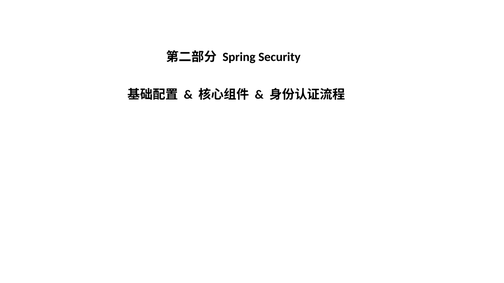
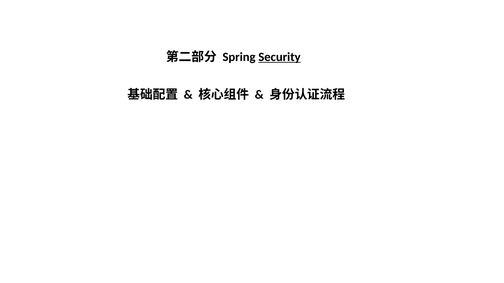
Security underline: none -> present (279, 57)
